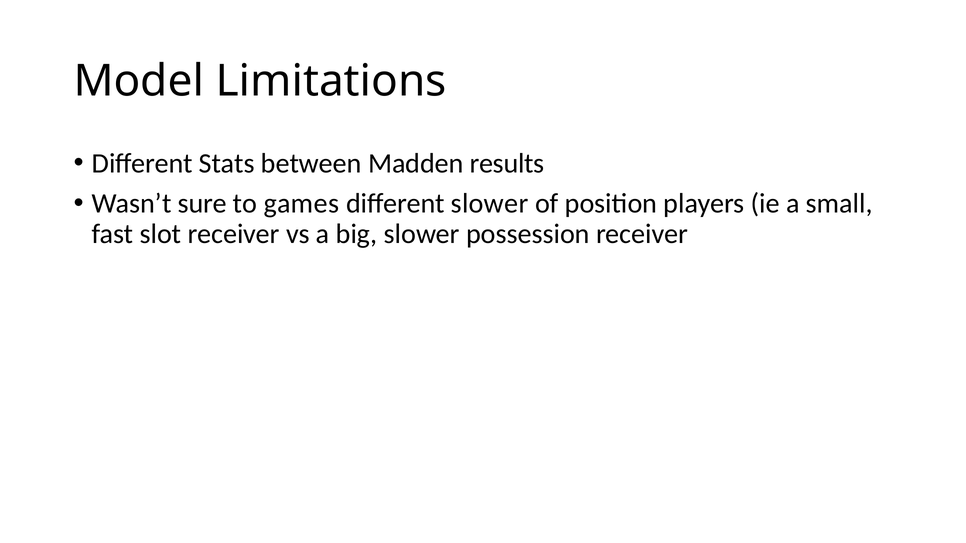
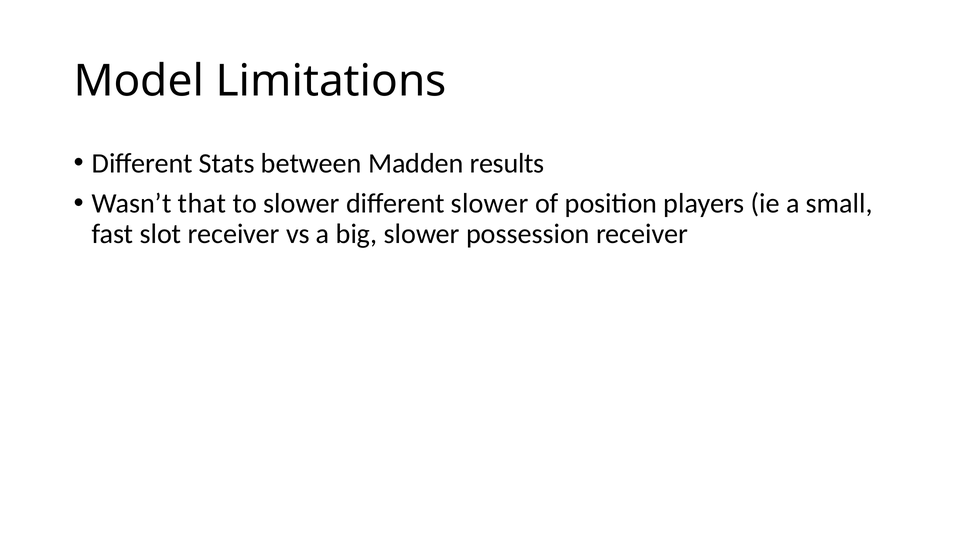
sure: sure -> that (202, 204)
to games: games -> slower (301, 204)
